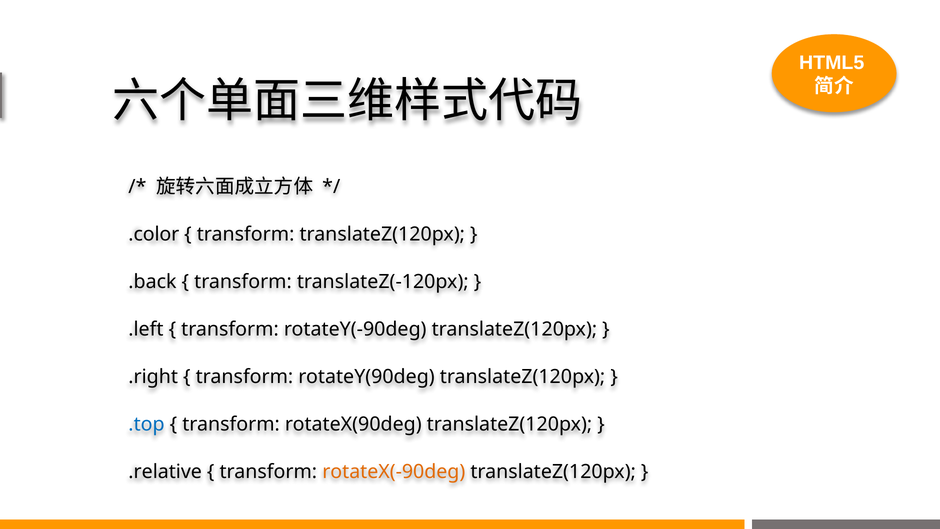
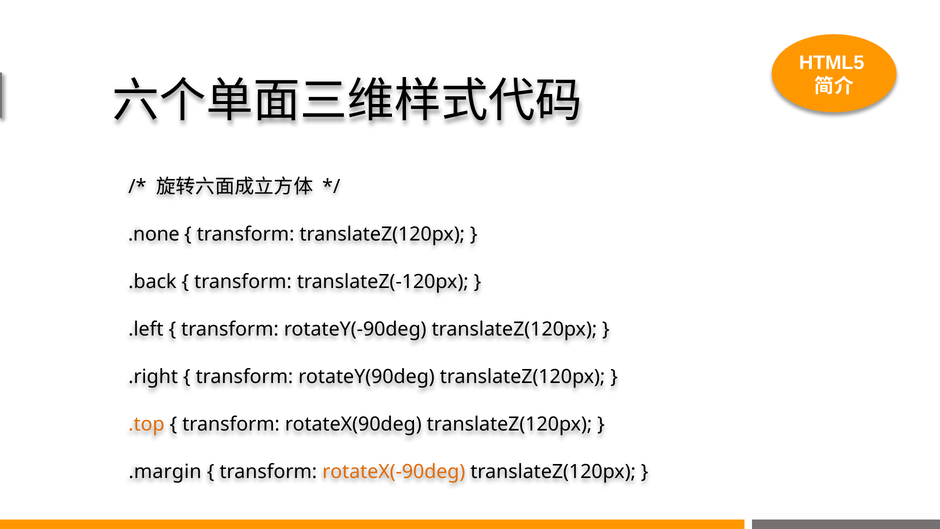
.color: .color -> .none (154, 234)
.top colour: blue -> orange (146, 424)
.relative: .relative -> .margin (165, 471)
